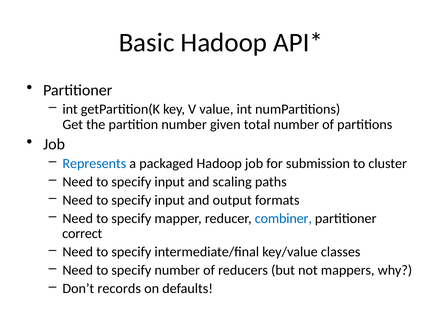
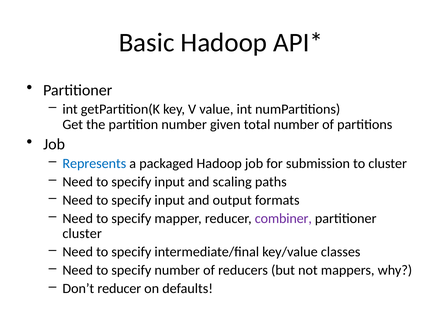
combiner colour: blue -> purple (283, 219)
correct: correct -> cluster (82, 234)
Don’t records: records -> reducer (119, 289)
